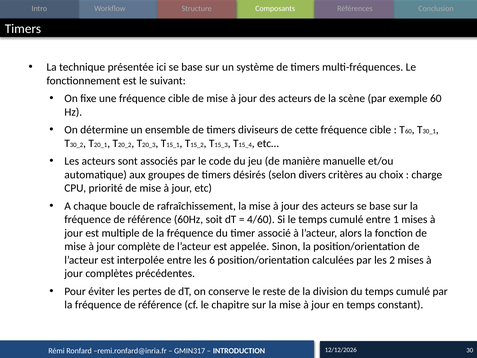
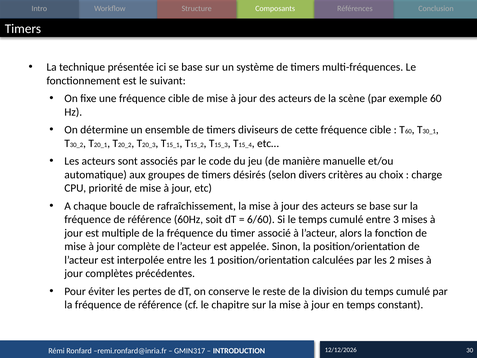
4/60: 4/60 -> 6/60 (261, 219)
1: 1 -> 3 (396, 219)
6: 6 -> 1 (212, 260)
